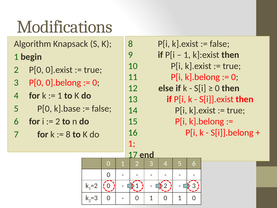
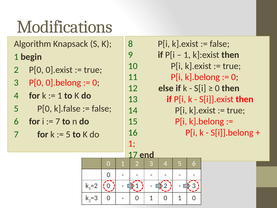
k].base: k].base -> k].false (67, 108)
2: 2 -> 7 (58, 121)
8: 8 -> 5 (68, 134)
